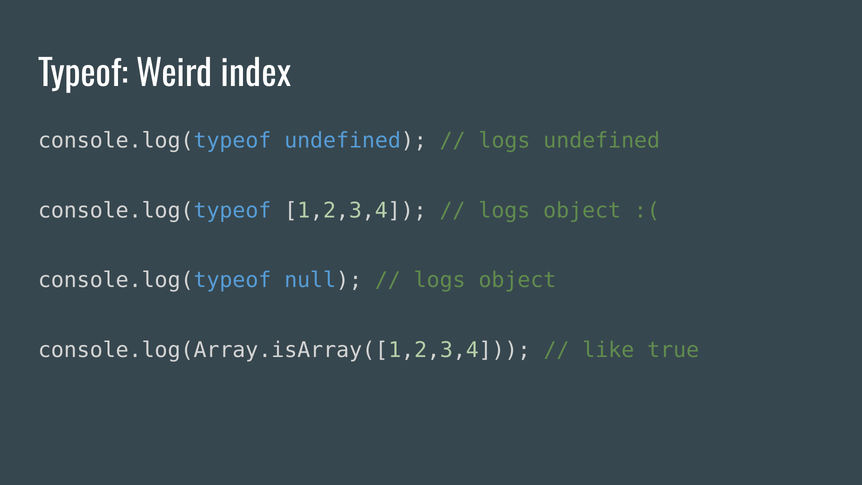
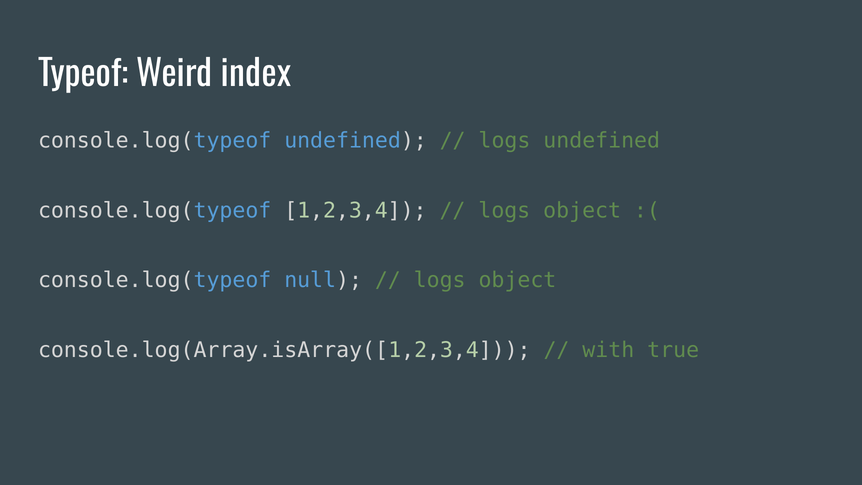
like: like -> with (608, 350)
